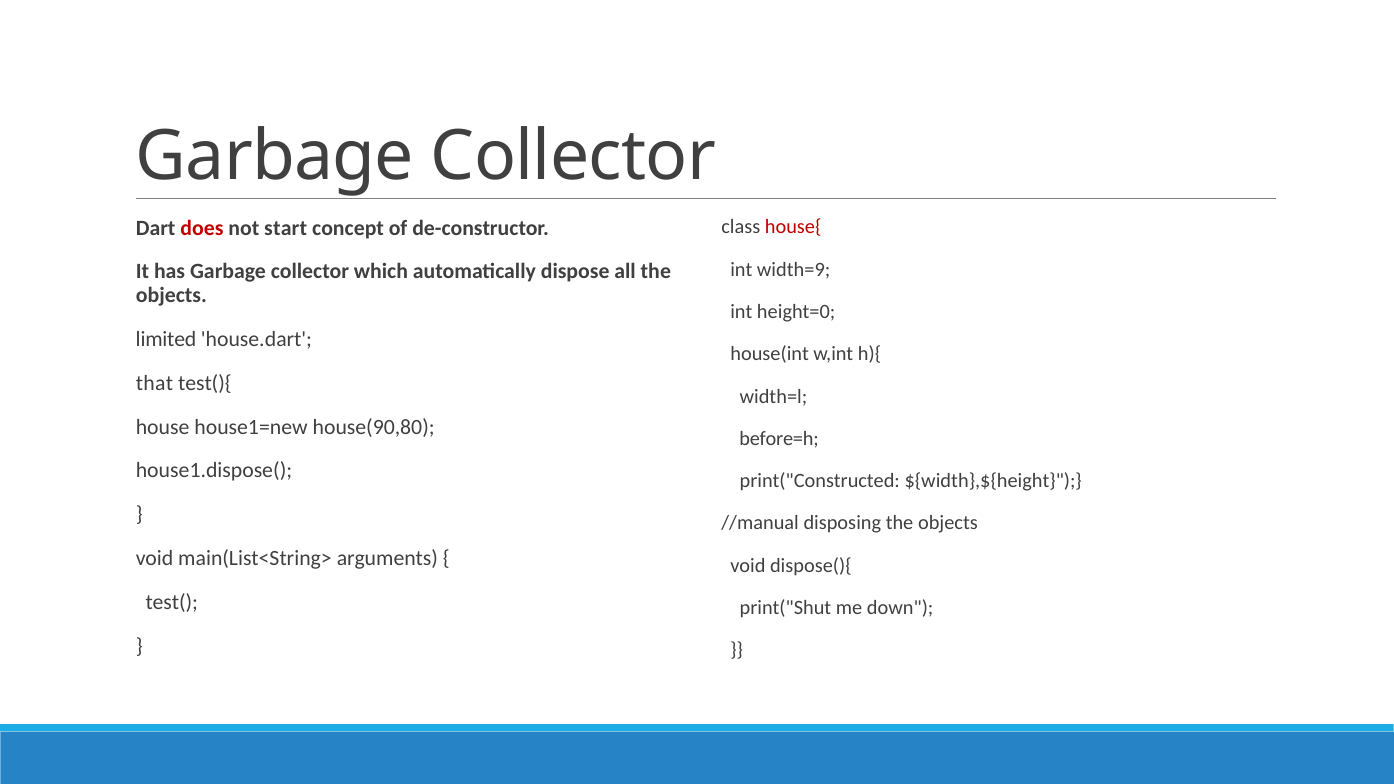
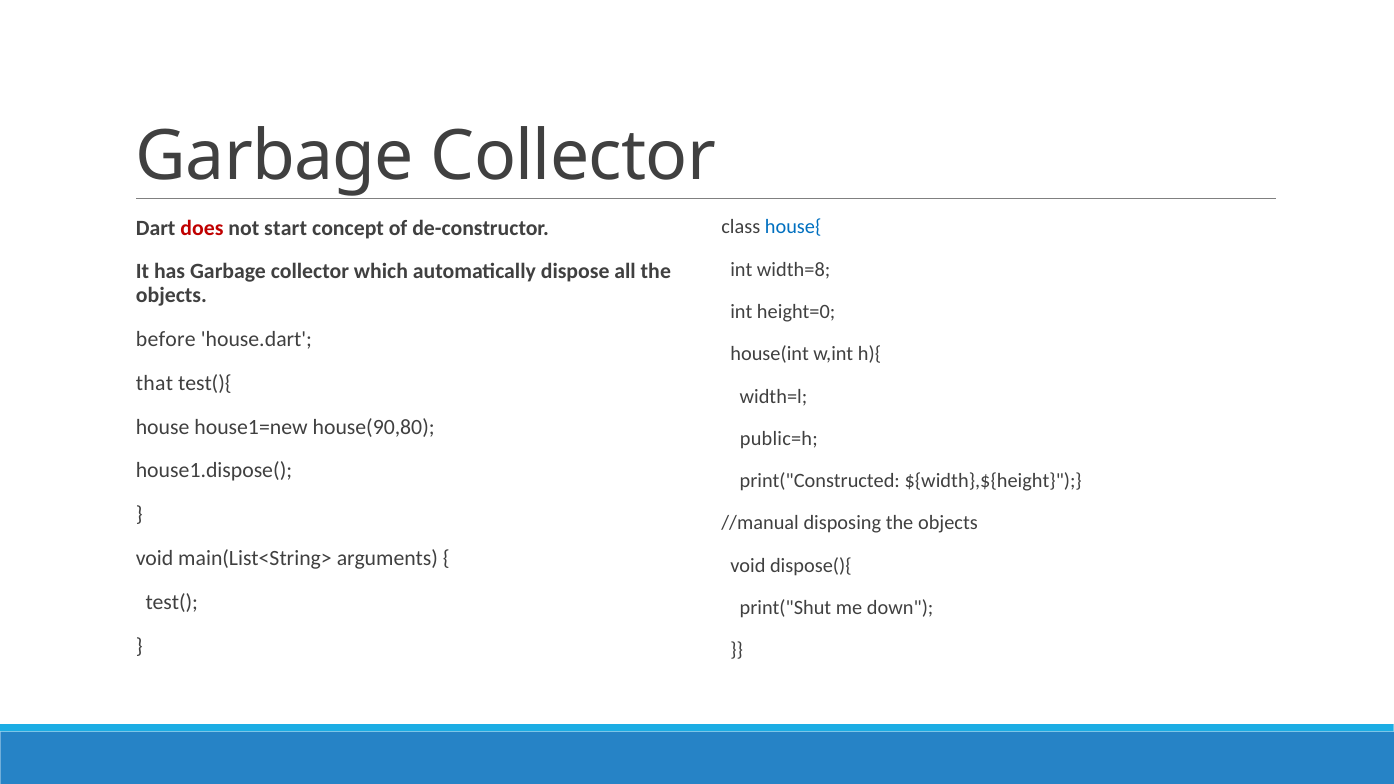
house{ colour: red -> blue (793, 227)
width=9: width=9 -> width=8 (794, 269)
limited: limited -> before (166, 339)
before=h: before=h -> public=h (779, 439)
